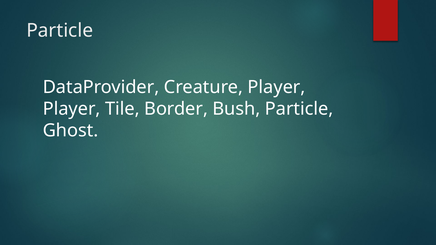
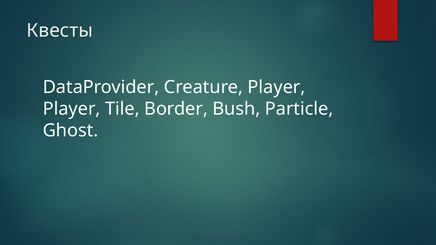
Particle: Particle -> Квесты (60, 31)
